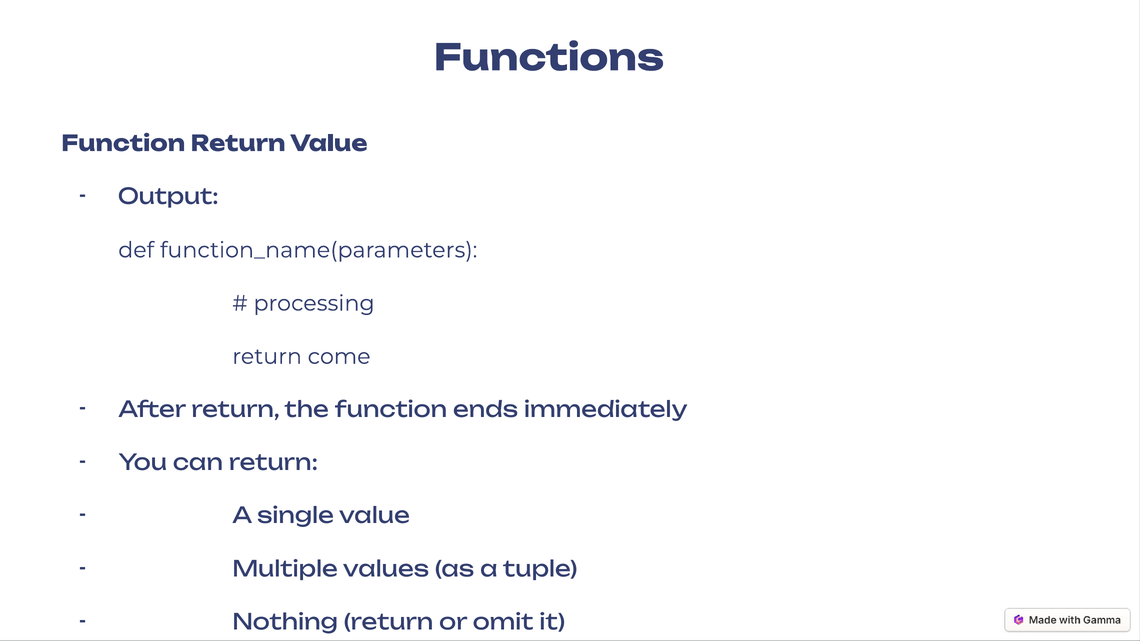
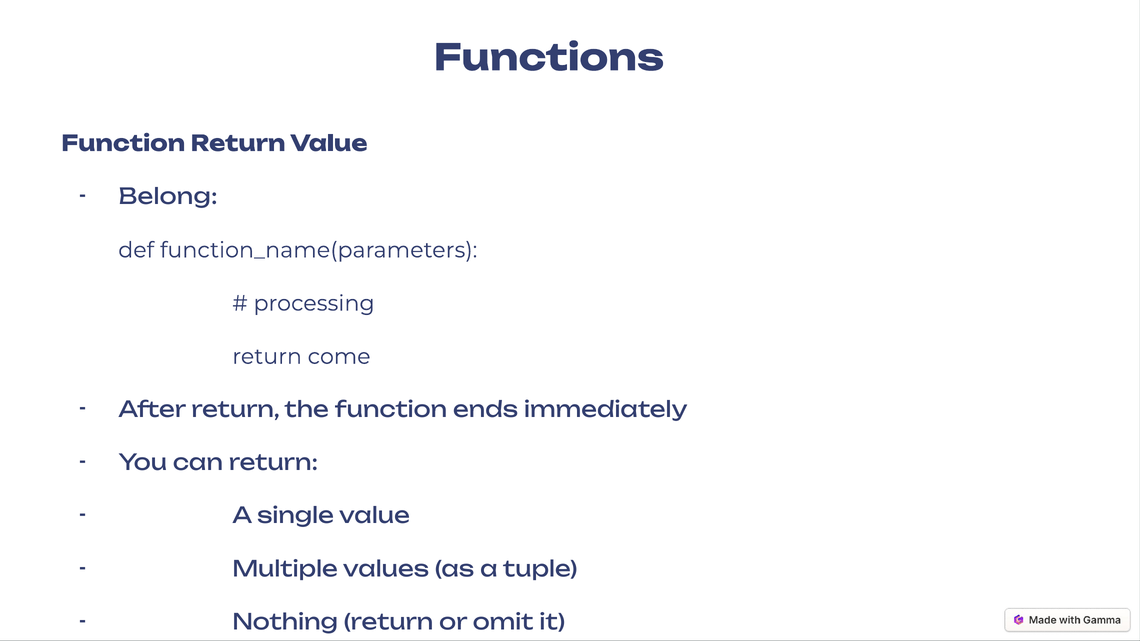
Output: Output -> Belong (168, 197)
